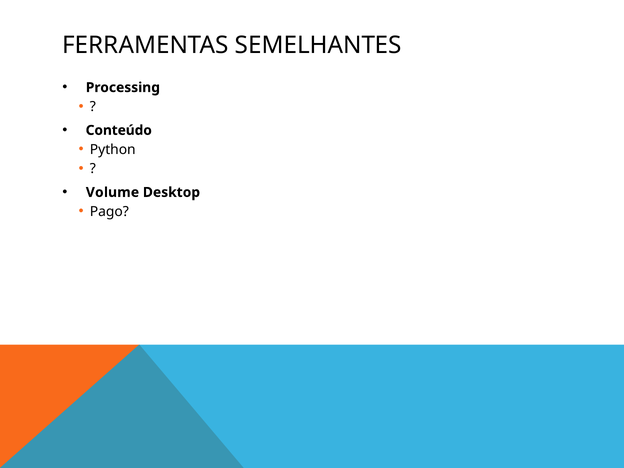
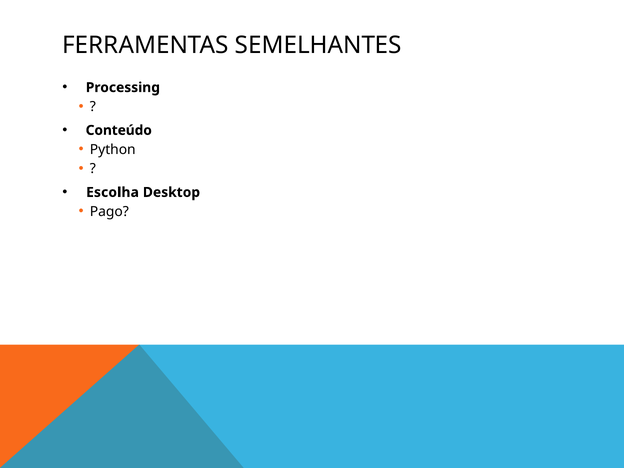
Volume: Volume -> Escolha (112, 192)
